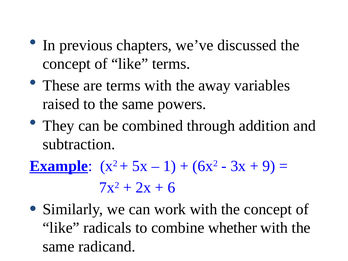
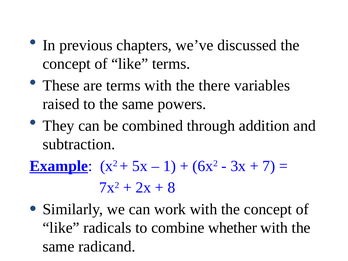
away: away -> there (214, 85)
9: 9 -> 7 (269, 166)
6: 6 -> 8 (171, 188)
